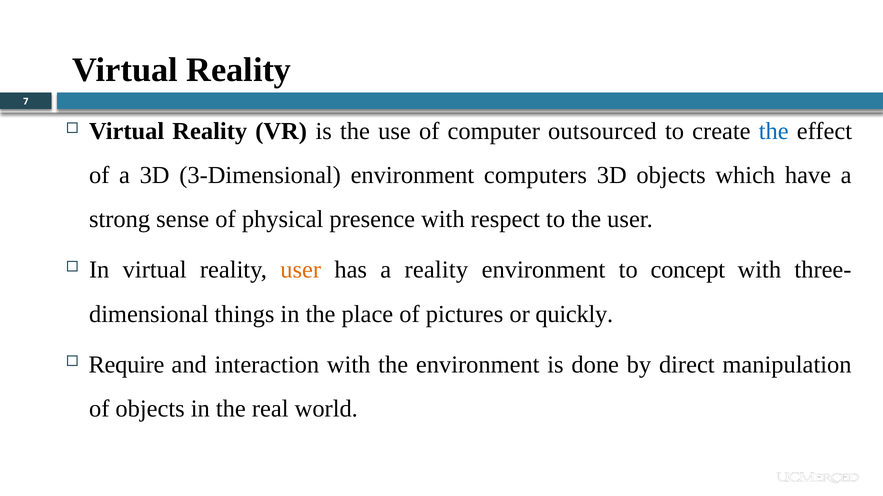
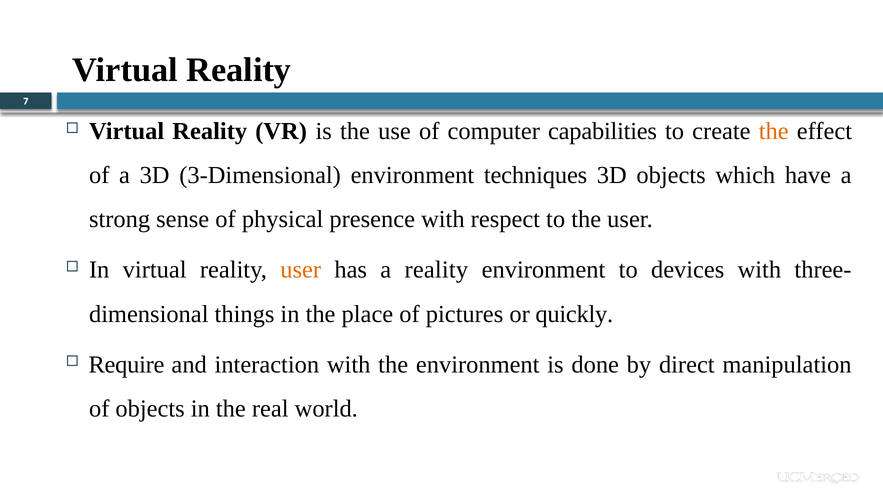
outsourced: outsourced -> capabilities (603, 131)
the colour: blue -> orange (774, 131)
computers: computers -> techniques (536, 176)
concept: concept -> devices (688, 270)
